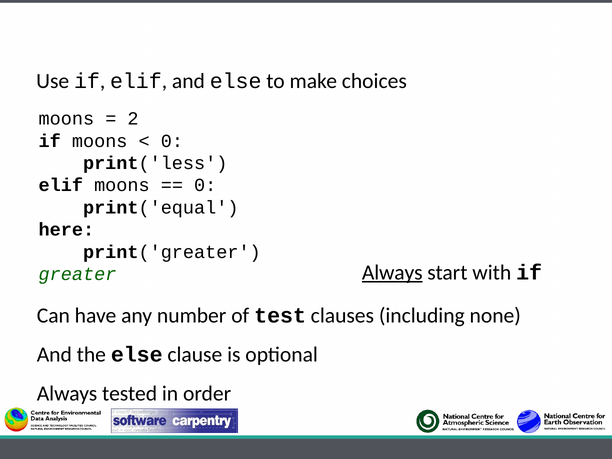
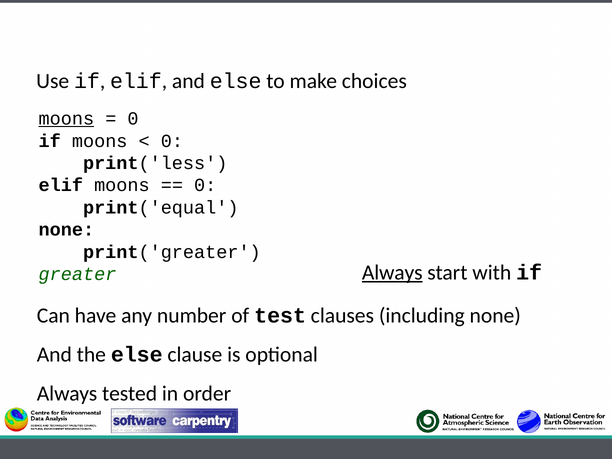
moons underline: none -> present (66, 119)
2: 2 -> 0 (133, 119)
here: here -> none (66, 230)
